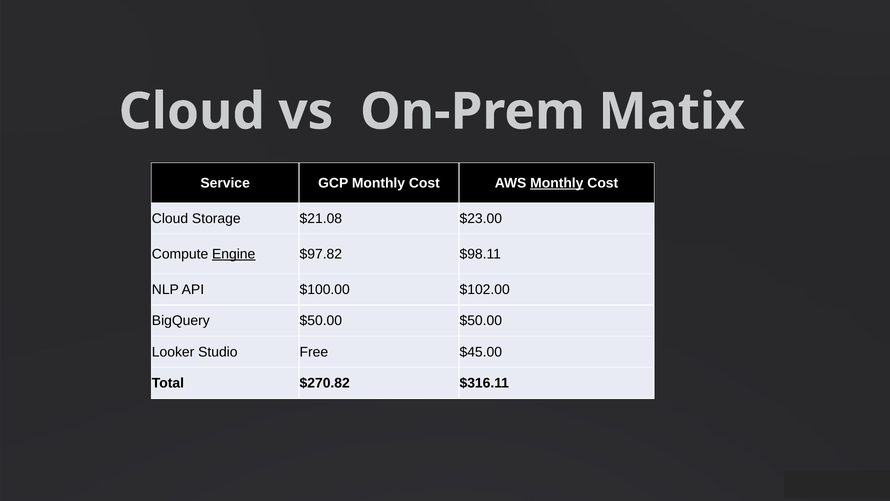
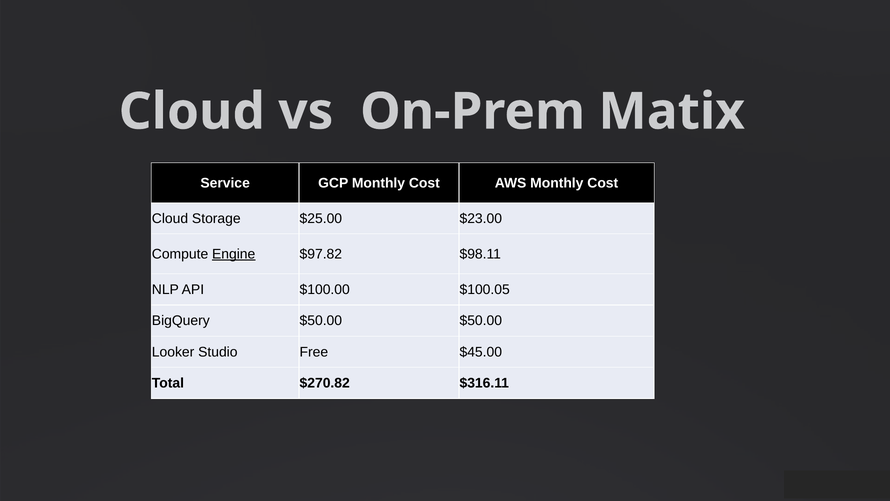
Monthly underline: present -> none (557, 183)
$21.08: $21.08 -> $25.00 (321, 218)
$102.00: $102.00 -> $100.05 (485, 289)
